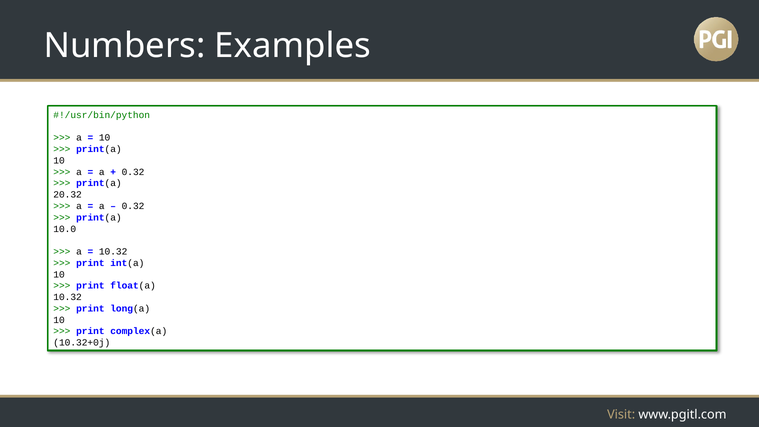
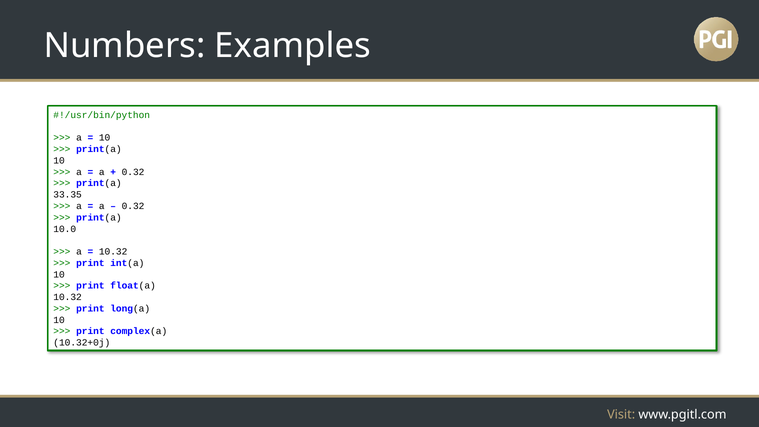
20.32: 20.32 -> 33.35 (68, 195)
